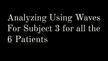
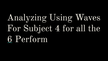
3: 3 -> 4 (57, 28)
Patients: Patients -> Perform (31, 39)
